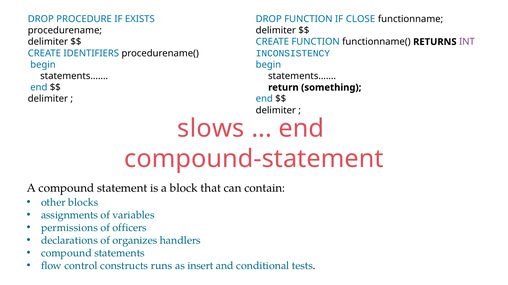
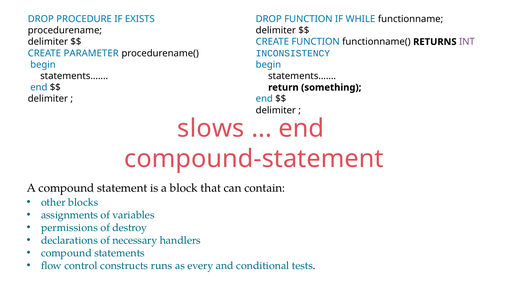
CLOSE: CLOSE -> WHILE (361, 19)
IDENTIFIERS: IDENTIFIERS -> PARAMETER (91, 53)
officers: officers -> destroy (130, 228)
organizes: organizes -> necessary (135, 241)
insert: insert -> every (200, 266)
